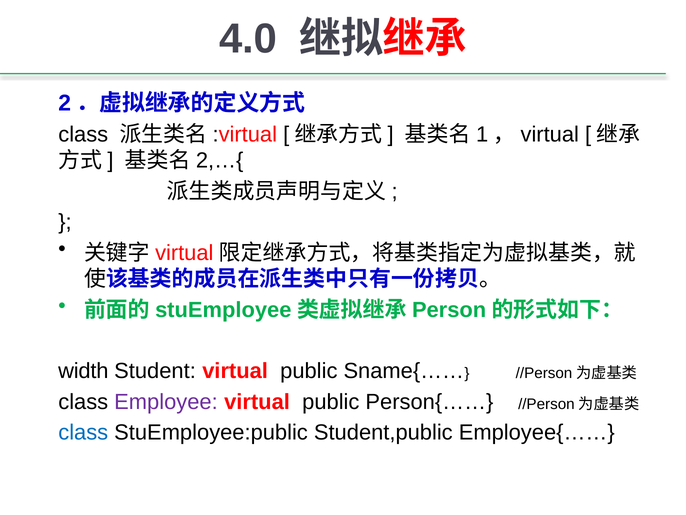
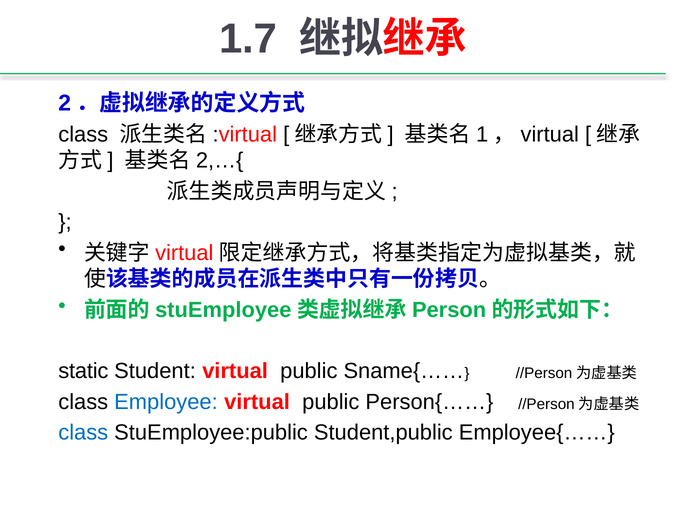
4.0: 4.0 -> 1.7 (248, 39)
width: width -> static (83, 371)
Employee colour: purple -> blue (166, 401)
